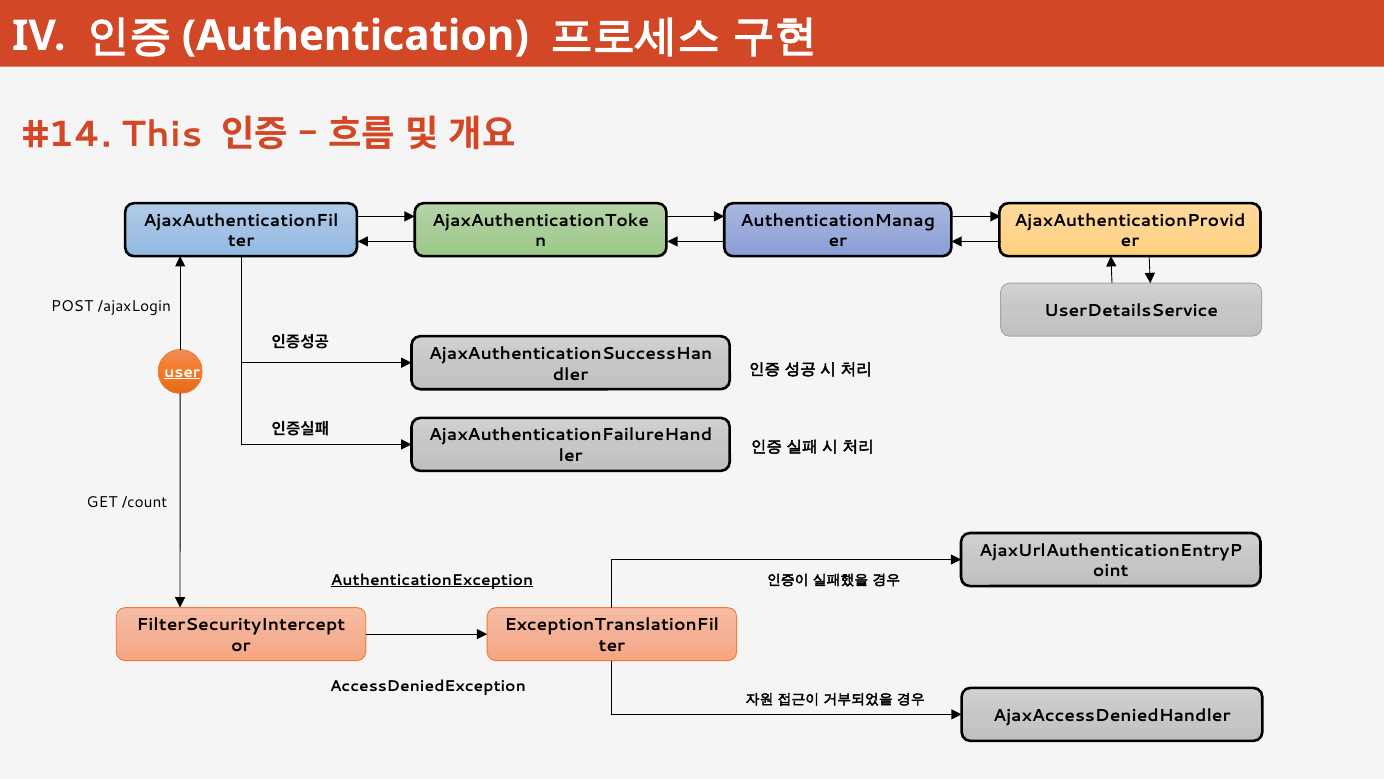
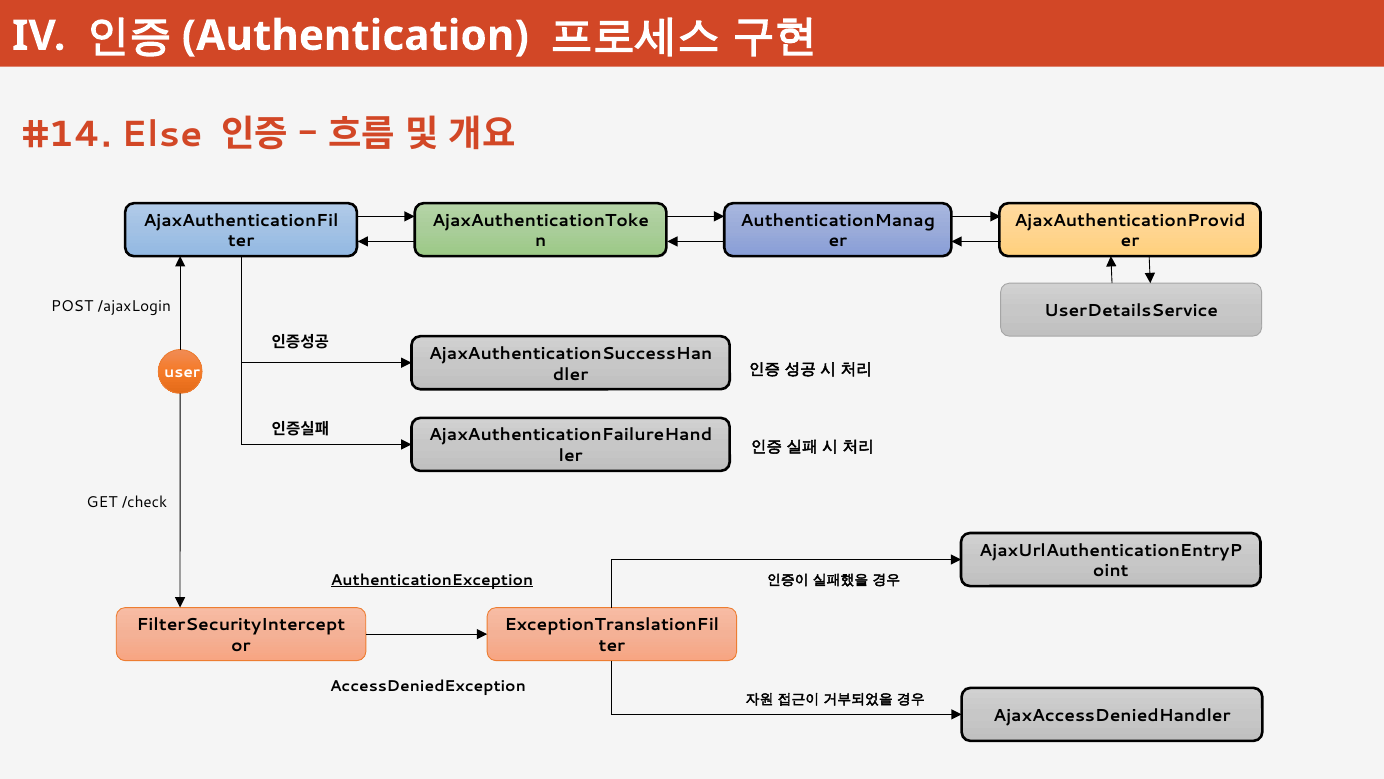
This: This -> Else (162, 134)
user underline: present -> none (182, 372)
/count: /count -> /check (145, 502)
